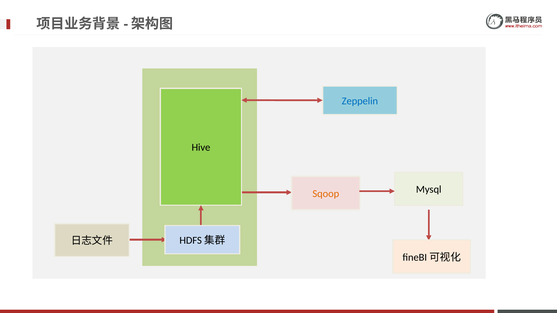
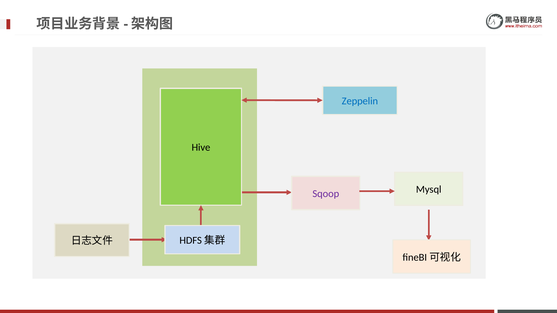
Sqoop colour: orange -> purple (326, 194)
